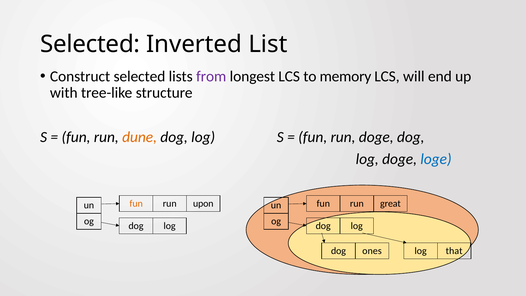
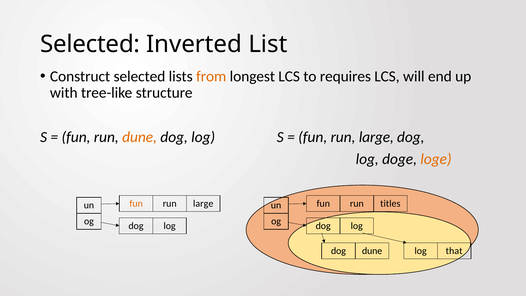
from colour: purple -> orange (211, 76)
memory: memory -> requires (345, 76)
doge: doge -> large (376, 137)
loge colour: blue -> orange (436, 159)
upon: upon -> large (203, 204)
great: great -> titles (390, 204)
dog ones: ones -> dune (372, 251)
